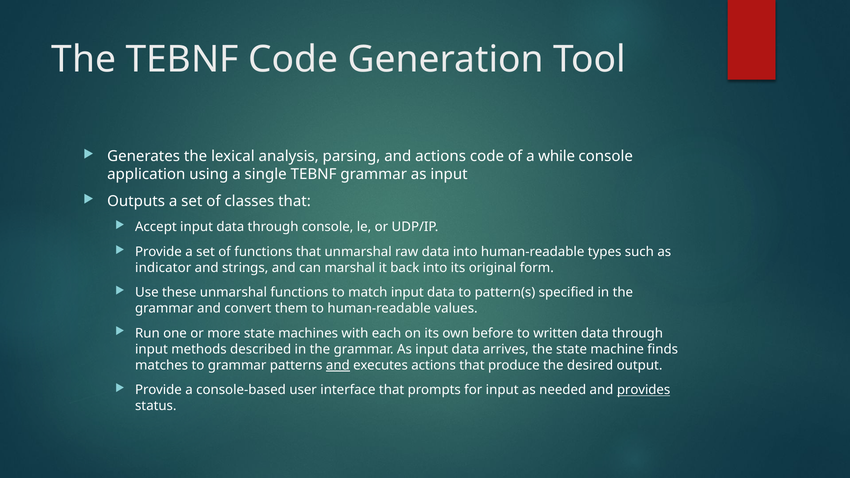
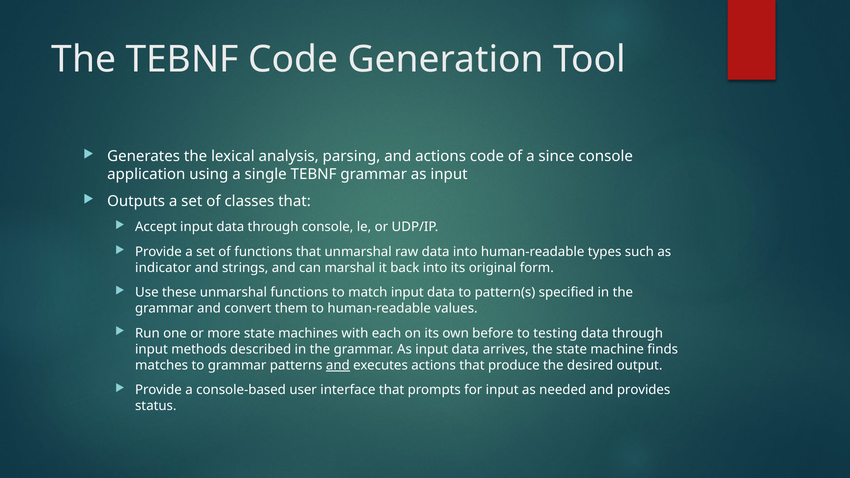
while: while -> since (557, 156)
written: written -> testing (555, 333)
provides underline: present -> none (644, 390)
